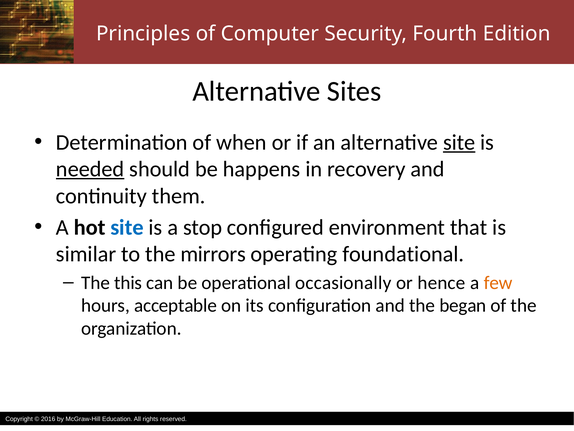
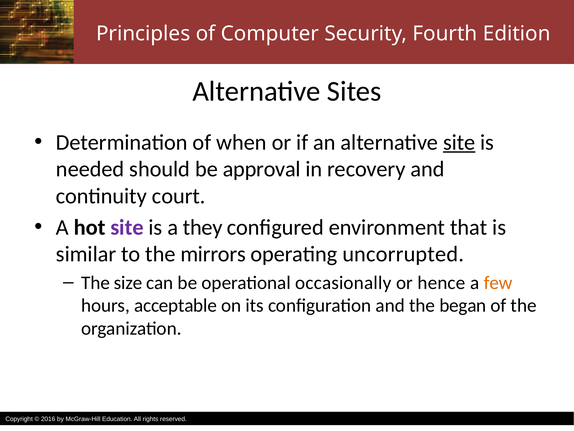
needed underline: present -> none (90, 169)
happens: happens -> approval (262, 169)
them: them -> court (179, 196)
site colour: blue -> purple (127, 227)
stop: stop -> they (203, 227)
foundational: foundational -> uncorrupted (403, 254)
this: this -> size (128, 282)
